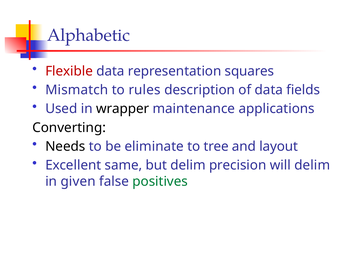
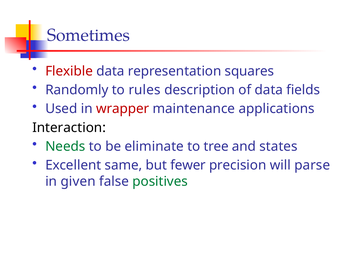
Alphabetic: Alphabetic -> Sometimes (88, 35)
Mismatch: Mismatch -> Randomly (77, 90)
wrapper colour: black -> red (123, 109)
Converting: Converting -> Interaction (69, 128)
Needs colour: black -> green (65, 147)
layout: layout -> states (278, 147)
but delim: delim -> fewer (188, 166)
will delim: delim -> parse (312, 166)
